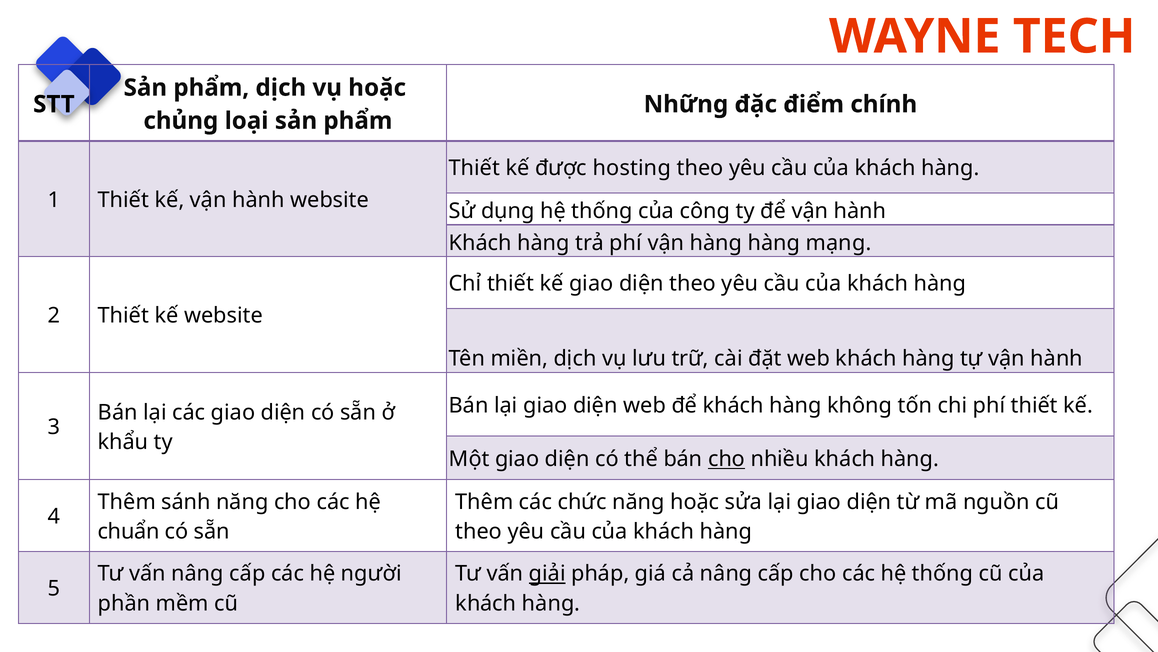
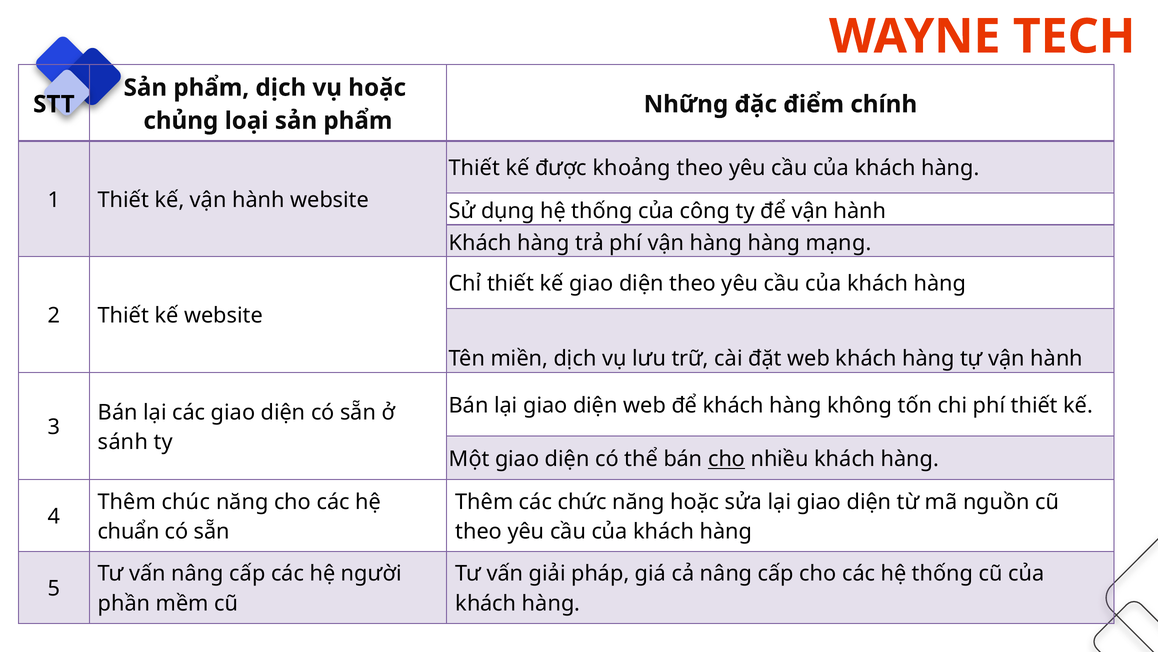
hosting: hosting -> khoảng (632, 168)
khẩu: khẩu -> sánh (123, 441)
sánh: sánh -> chúc (186, 501)
giải underline: present -> none (547, 573)
